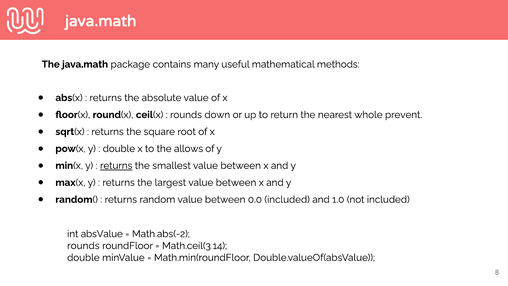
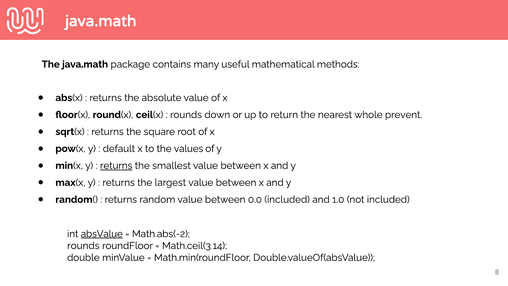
double: double -> default (119, 149)
allows: allows -> values (189, 149)
absValue underline: none -> present (102, 234)
